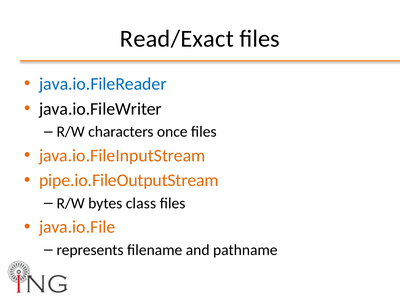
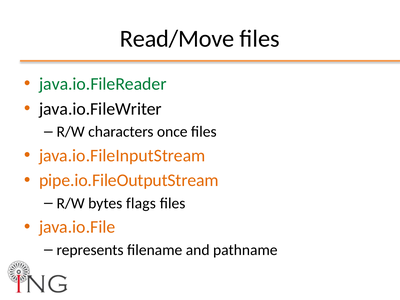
Read/Exact: Read/Exact -> Read/Move (177, 39)
java.io.FileReader colour: blue -> green (103, 84)
class: class -> flags (141, 203)
